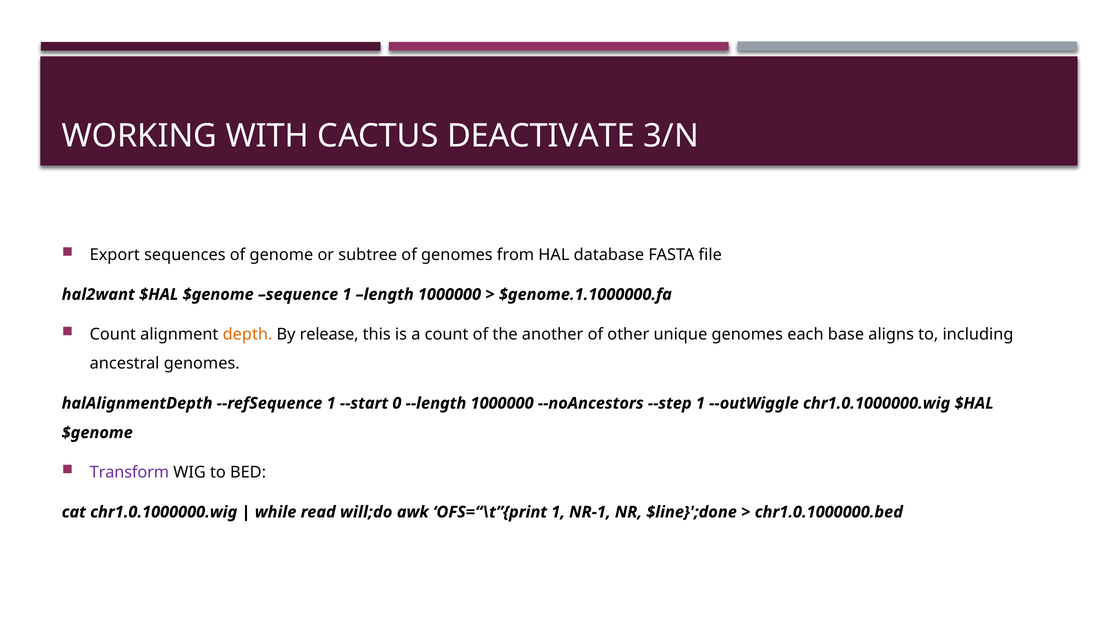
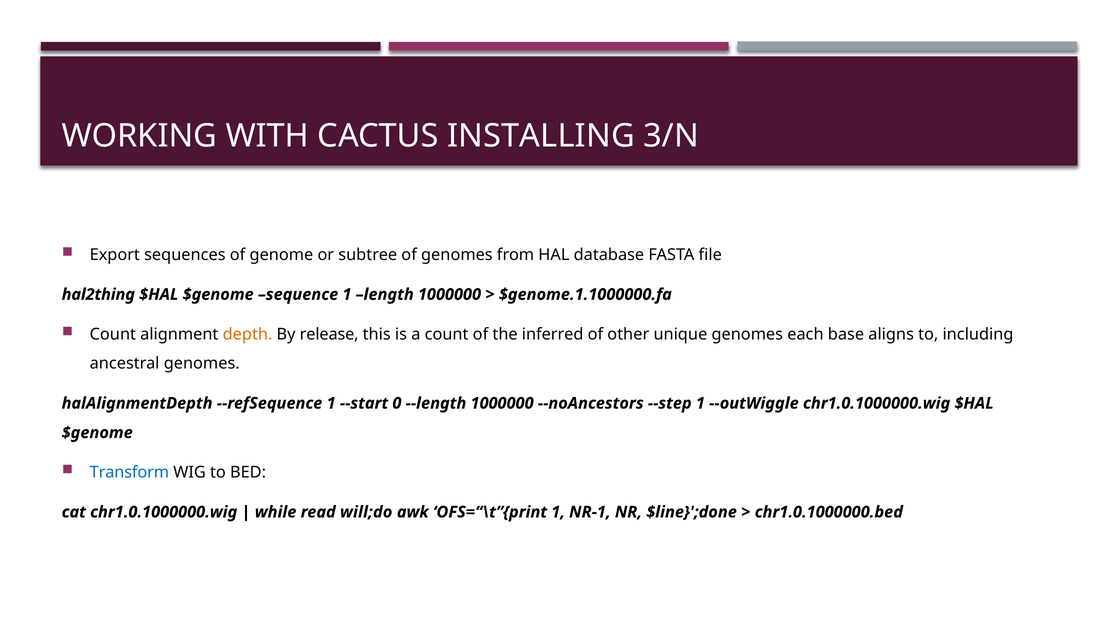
DEACTIVATE: DEACTIVATE -> INSTALLING (541, 136)
hal2want: hal2want -> hal2thing (98, 294)
another: another -> inferred (553, 334)
Transform colour: purple -> blue (129, 472)
